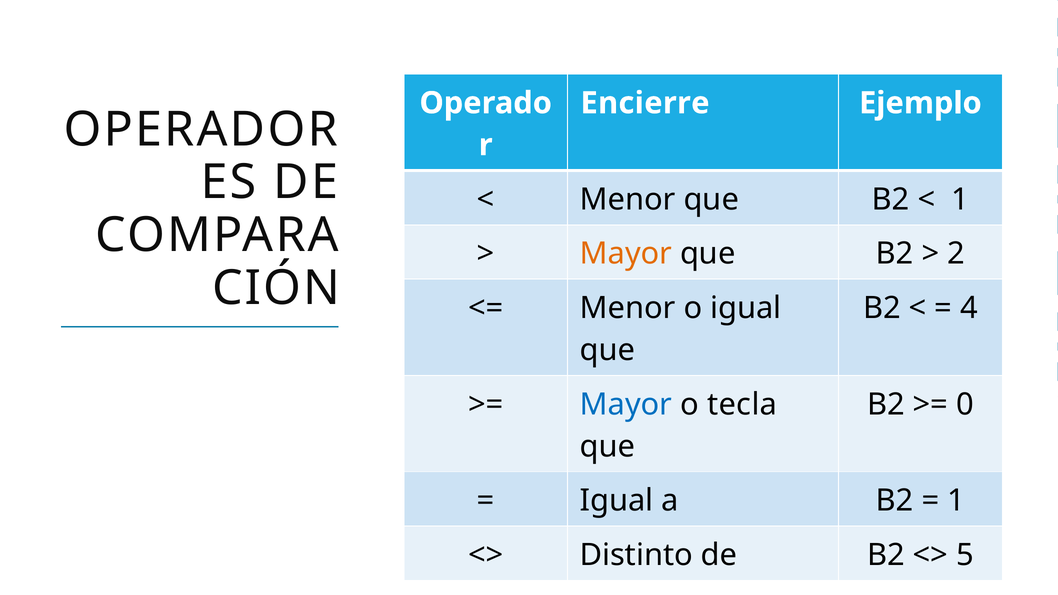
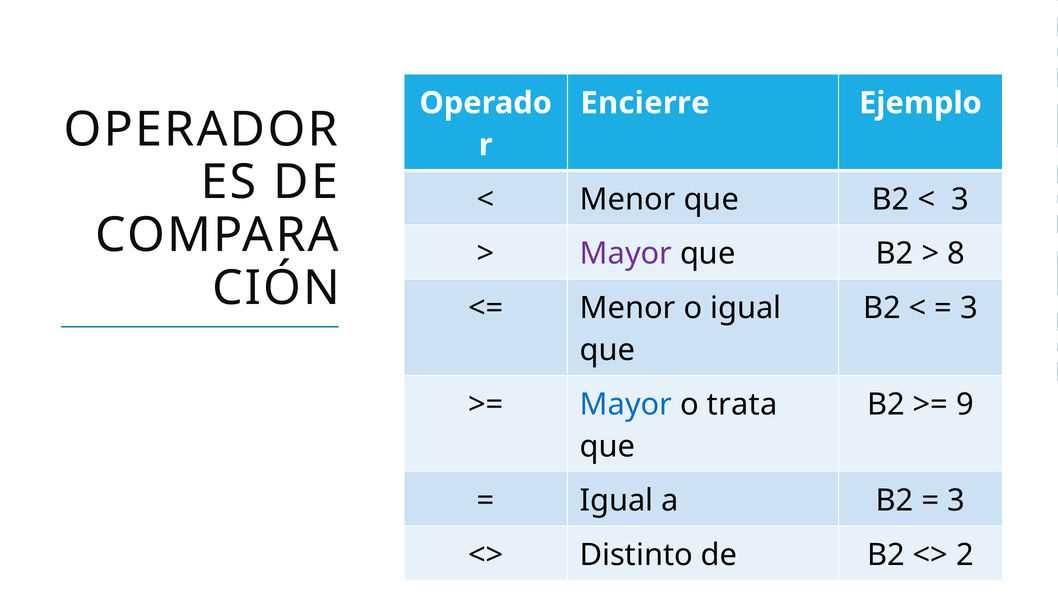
1: 1 -> 3 (960, 199)
Mayor colour: orange -> purple (626, 254)
2: 2 -> 8 (956, 254)
4: 4 -> 3 (969, 308)
tecla: tecla -> trata (742, 404)
0: 0 -> 9 (965, 404)
1: 1 -> 3 (956, 501)
5: 5 -> 2 (965, 555)
